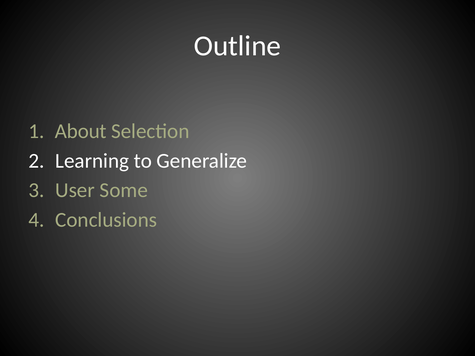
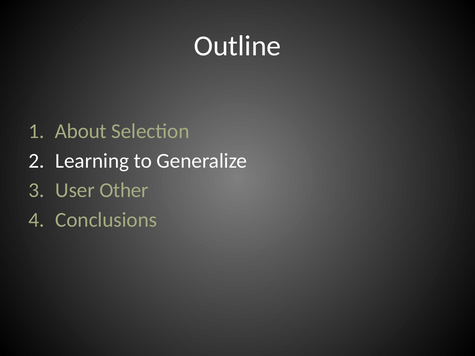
Some: Some -> Other (124, 190)
